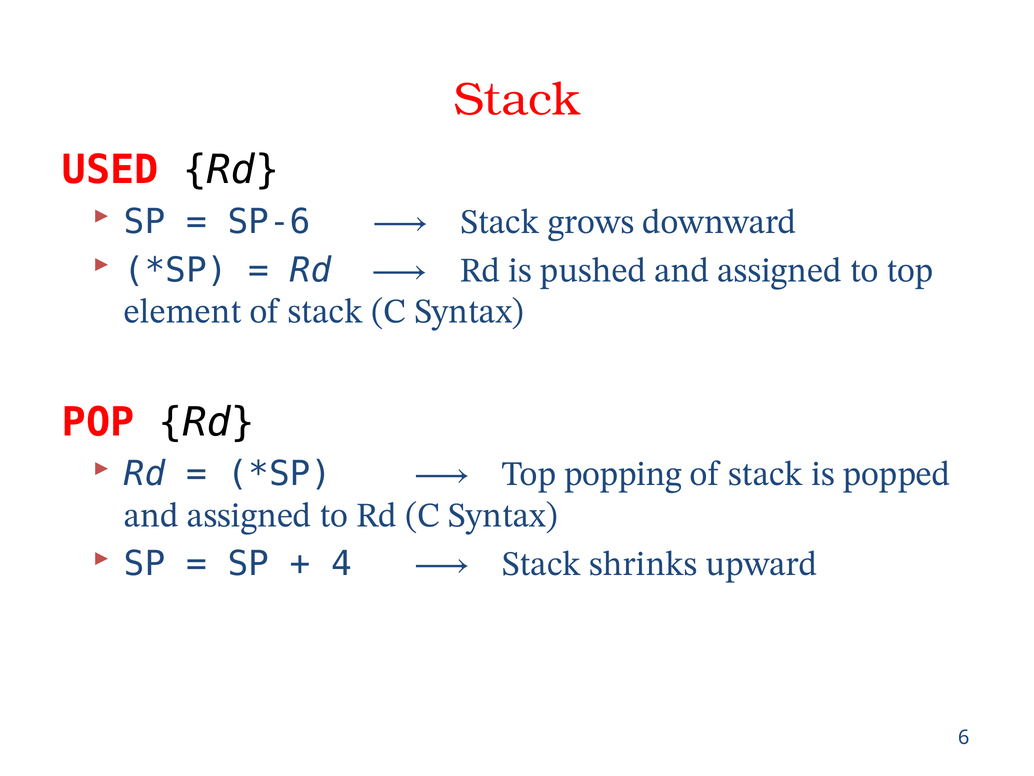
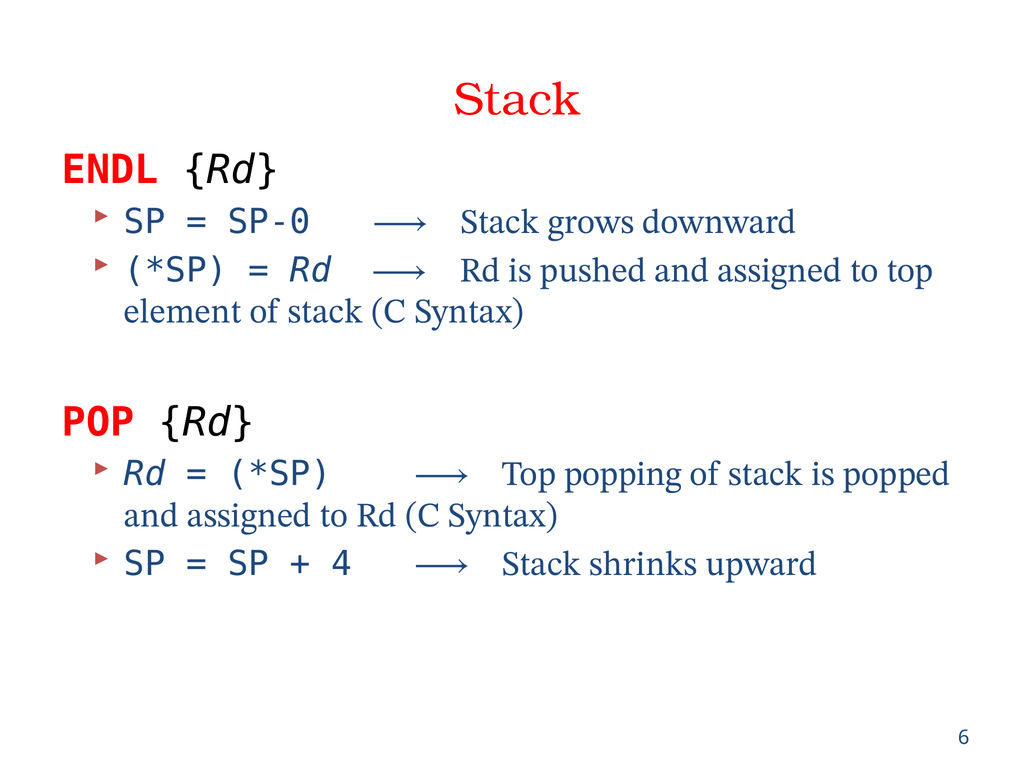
USED: USED -> ENDL (110, 170)
SP-6: SP-6 -> SP-0 (269, 222)
